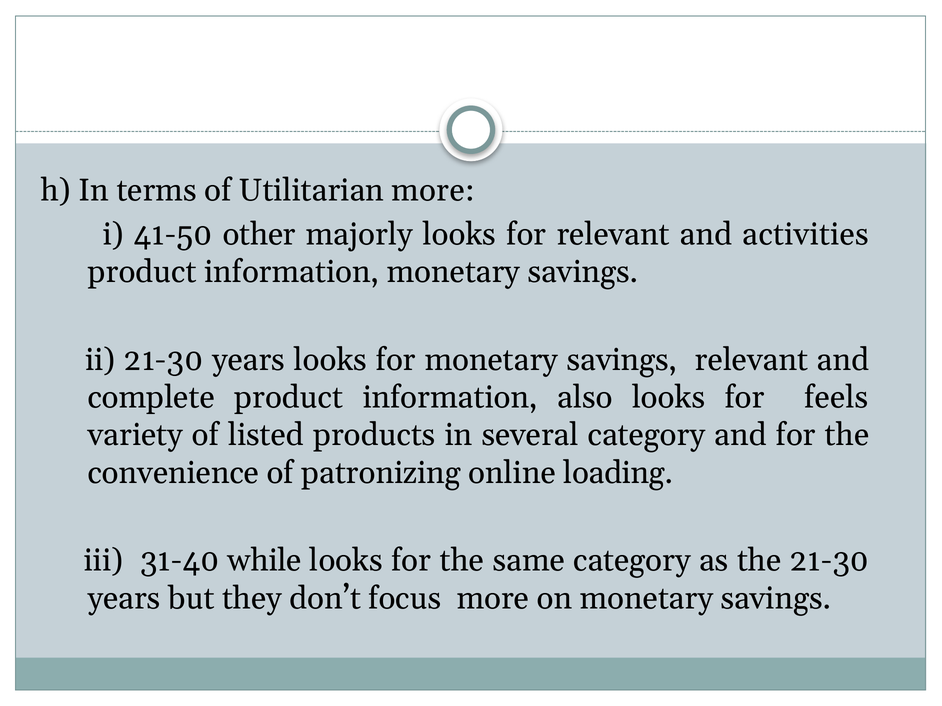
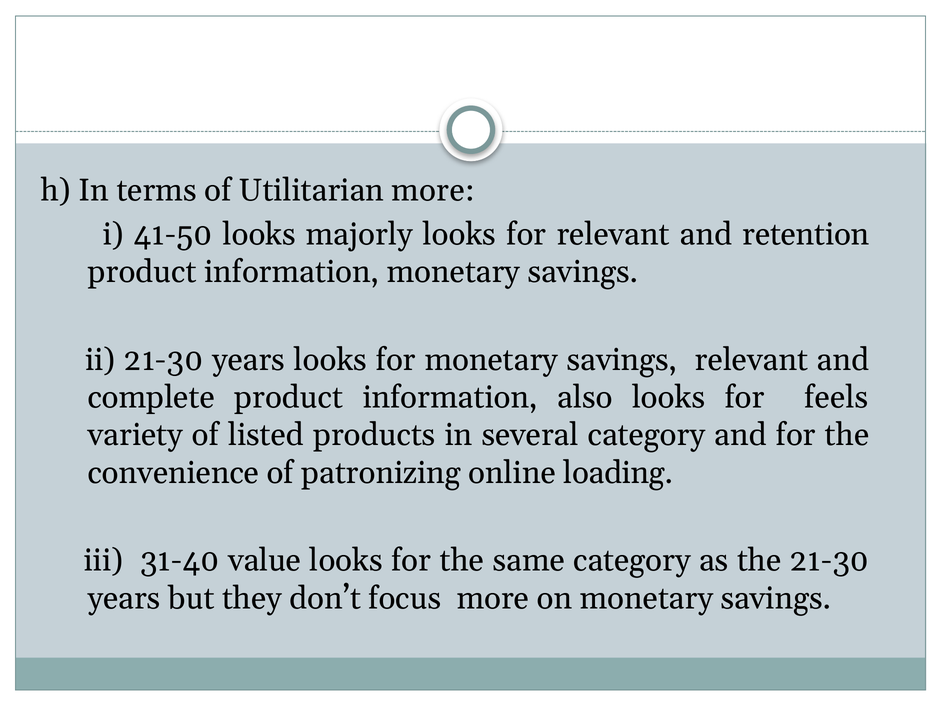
41-50 other: other -> looks (259, 234)
activities: activities -> retention (806, 234)
while: while -> value (265, 561)
